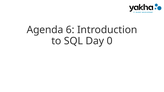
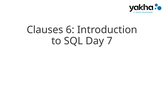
Agenda: Agenda -> Clauses (45, 30)
0: 0 -> 7 (110, 41)
